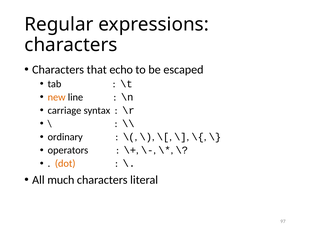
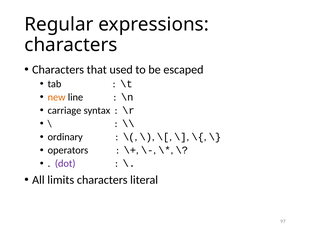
echo: echo -> used (121, 70)
dot colour: orange -> purple (65, 164)
much: much -> limits (61, 180)
